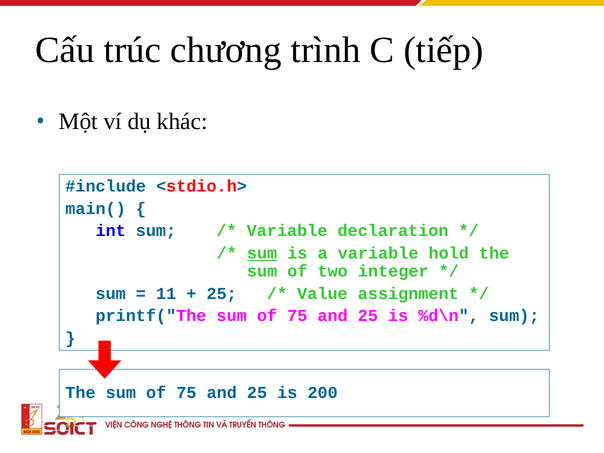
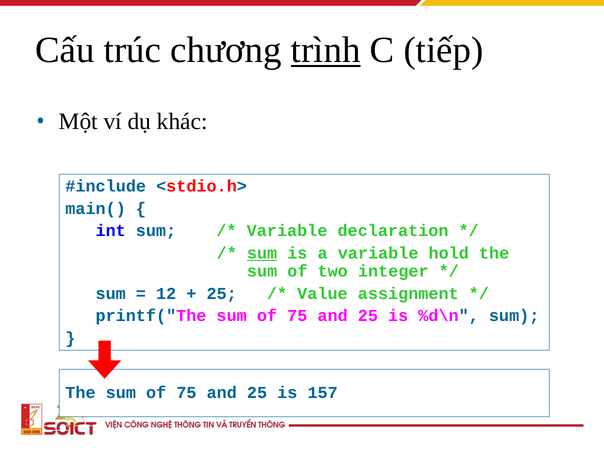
trình underline: none -> present (326, 50)
11: 11 -> 12 (166, 294)
200: 200 -> 157 (323, 393)
